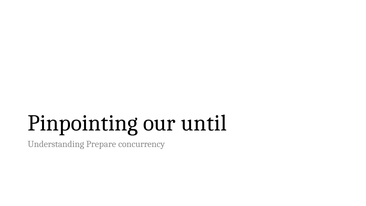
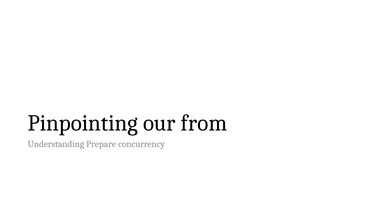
until: until -> from (204, 123)
